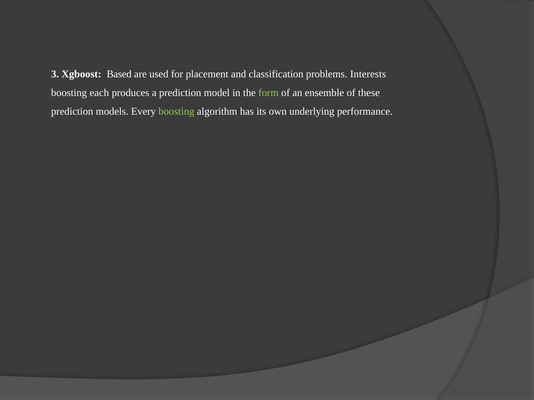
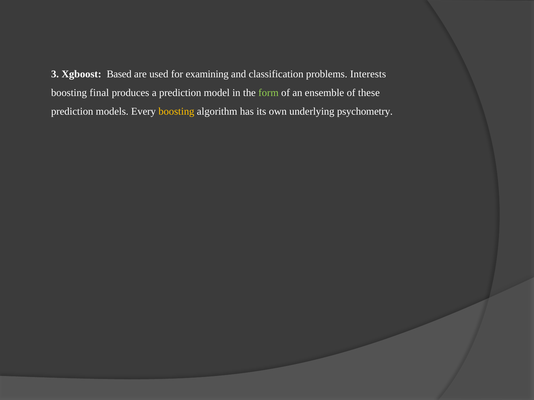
placement: placement -> examining (207, 74)
each: each -> final (99, 93)
boosting colour: light green -> yellow (176, 112)
performance: performance -> psychometry (365, 112)
